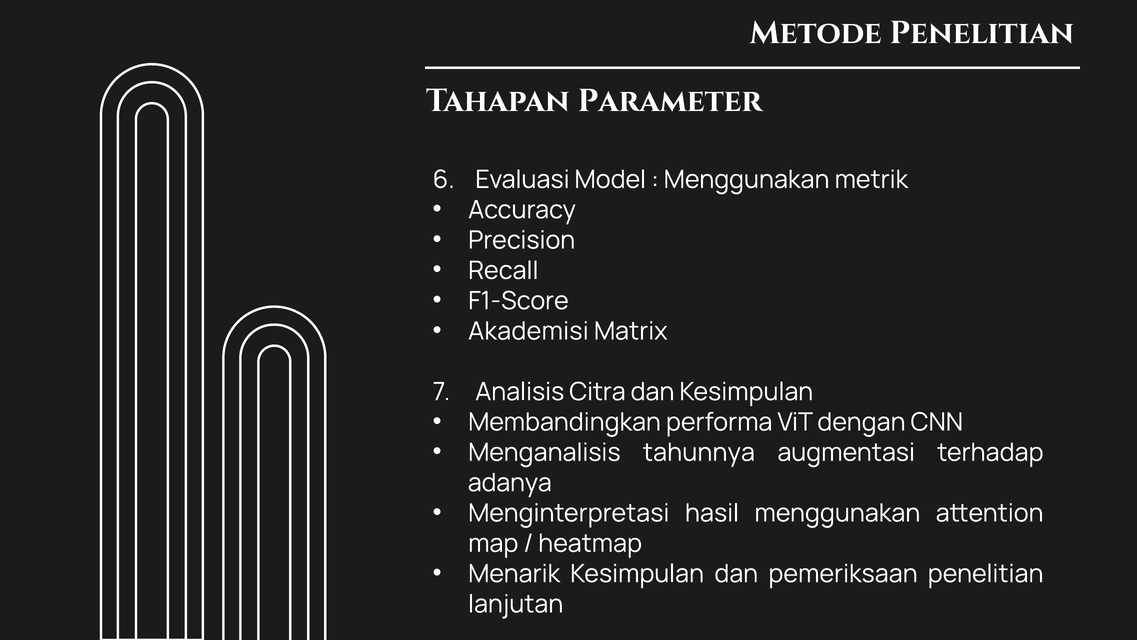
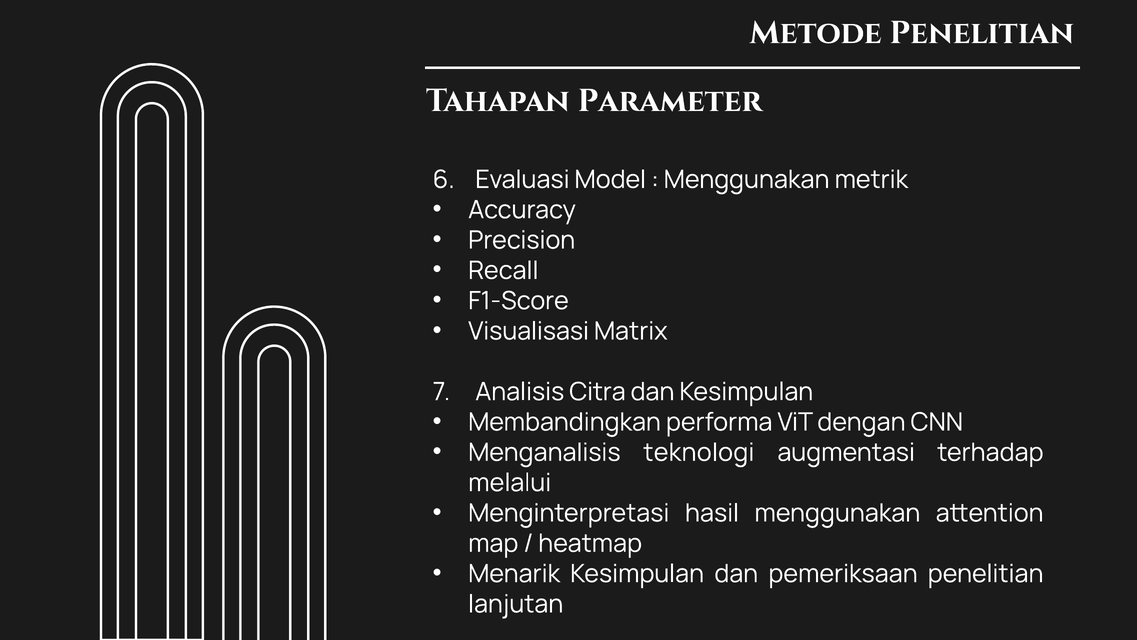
Akademisi: Akademisi -> Visualisasi (529, 331)
tahunnya: tahunnya -> teknologi (699, 452)
adanya: adanya -> melalui (510, 483)
